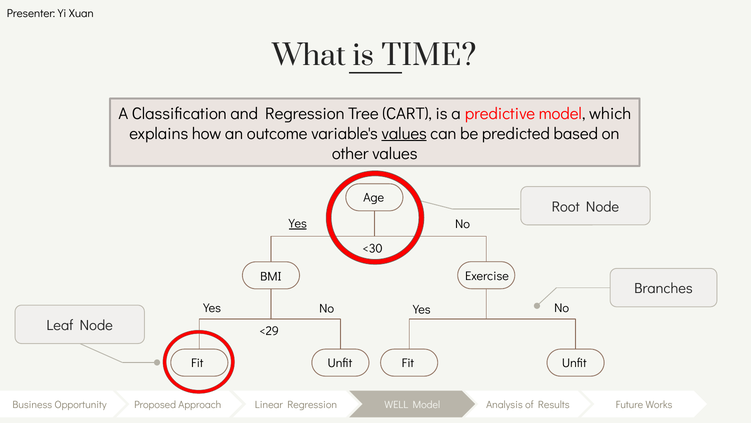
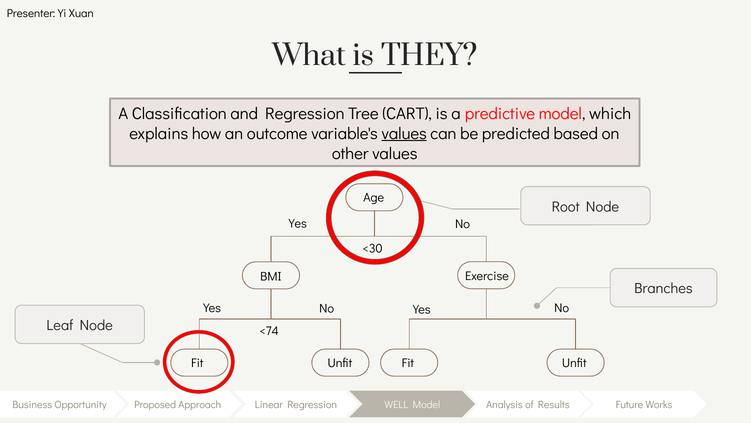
TIME: TIME -> THEY (429, 56)
Yes underline: present -> none (298, 223)
<29: <29 -> <74 (269, 331)
